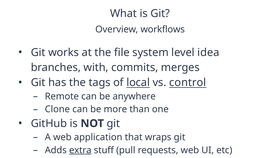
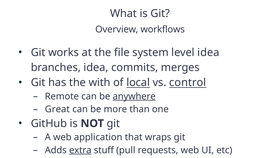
branches with: with -> idea (96, 67)
tags: tags -> with (100, 82)
anywhere underline: none -> present (134, 96)
Clone: Clone -> Great (57, 109)
